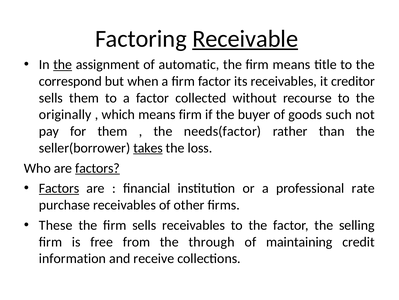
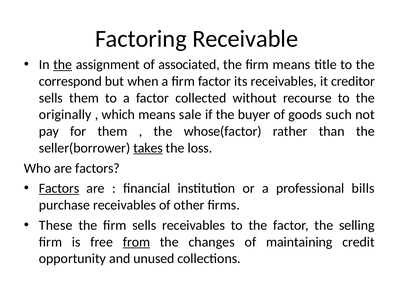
Receivable underline: present -> none (245, 39)
automatic: automatic -> associated (189, 64)
means firm: firm -> sale (190, 114)
needs(factor: needs(factor -> whose(factor (223, 131)
factors underline: present -> none (98, 168)
rate: rate -> bills (363, 188)
from underline: none -> present (136, 241)
through: through -> changes (212, 241)
information: information -> opportunity (72, 258)
receive: receive -> unused (154, 258)
